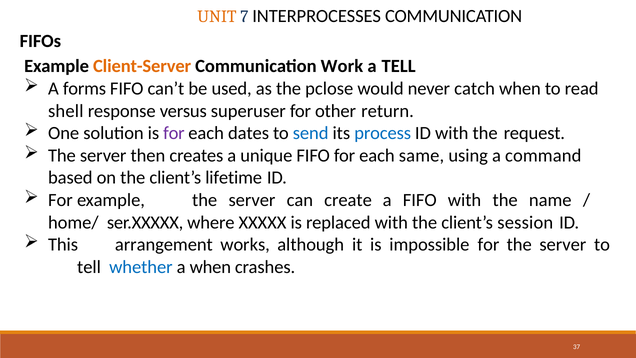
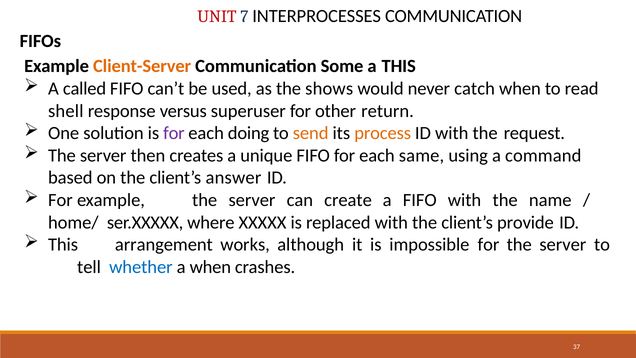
UNIT colour: orange -> red (217, 17)
Work: Work -> Some (342, 66)
a TELL: TELL -> THIS (399, 66)
forms: forms -> called (85, 89)
pclose: pclose -> shows (329, 89)
dates: dates -> doing (249, 133)
send colour: blue -> orange (311, 133)
process colour: blue -> orange (383, 133)
lifetime: lifetime -> answer (233, 178)
session: session -> provide (525, 222)
